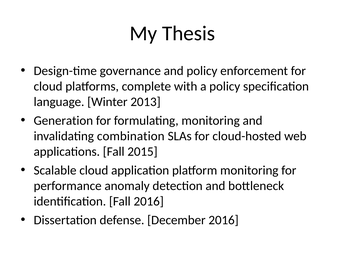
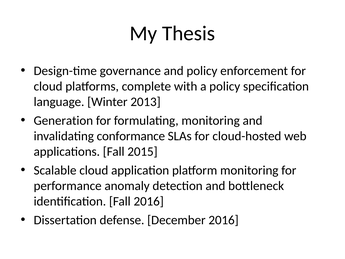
combination: combination -> conformance (131, 136)
